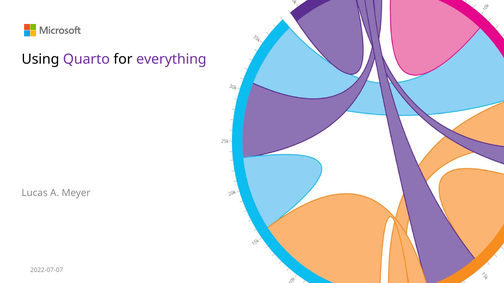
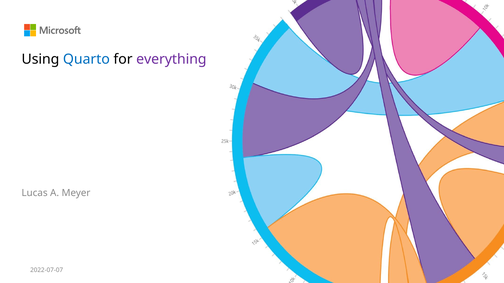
Quarto colour: purple -> blue (86, 59)
